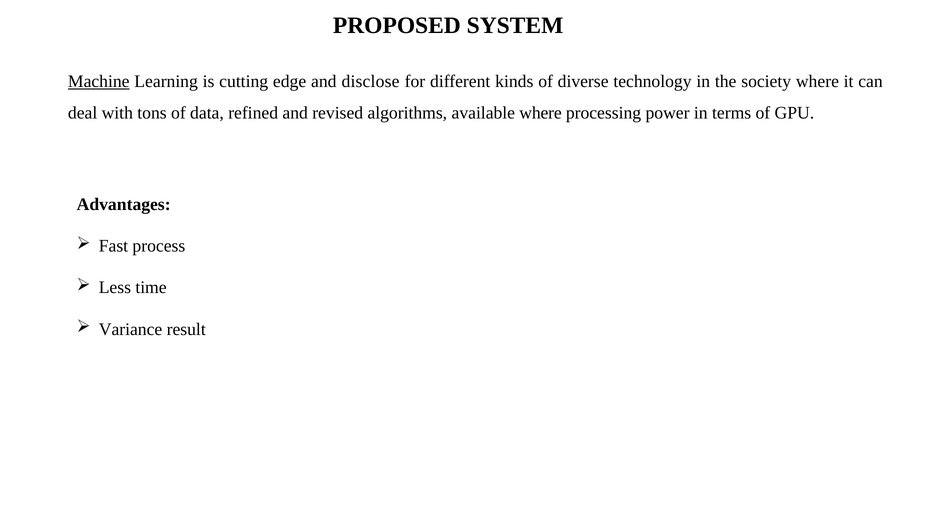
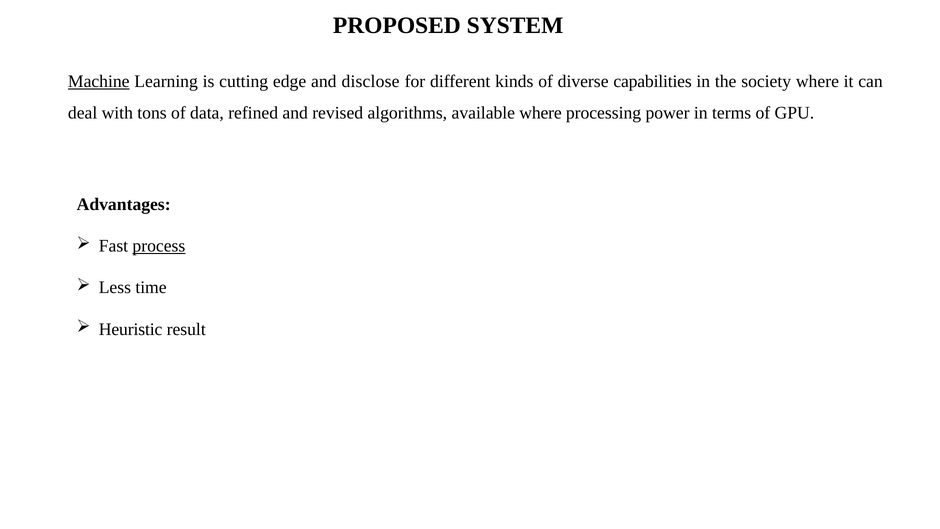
technology: technology -> capabilities (653, 81)
process underline: none -> present (159, 246)
Variance: Variance -> Heuristic (131, 329)
